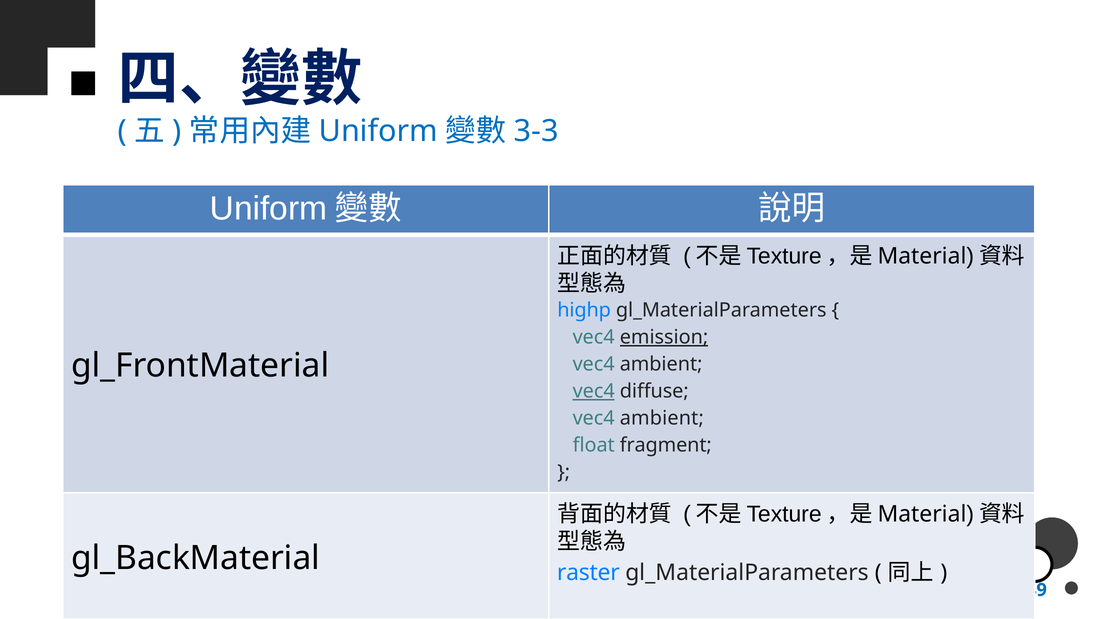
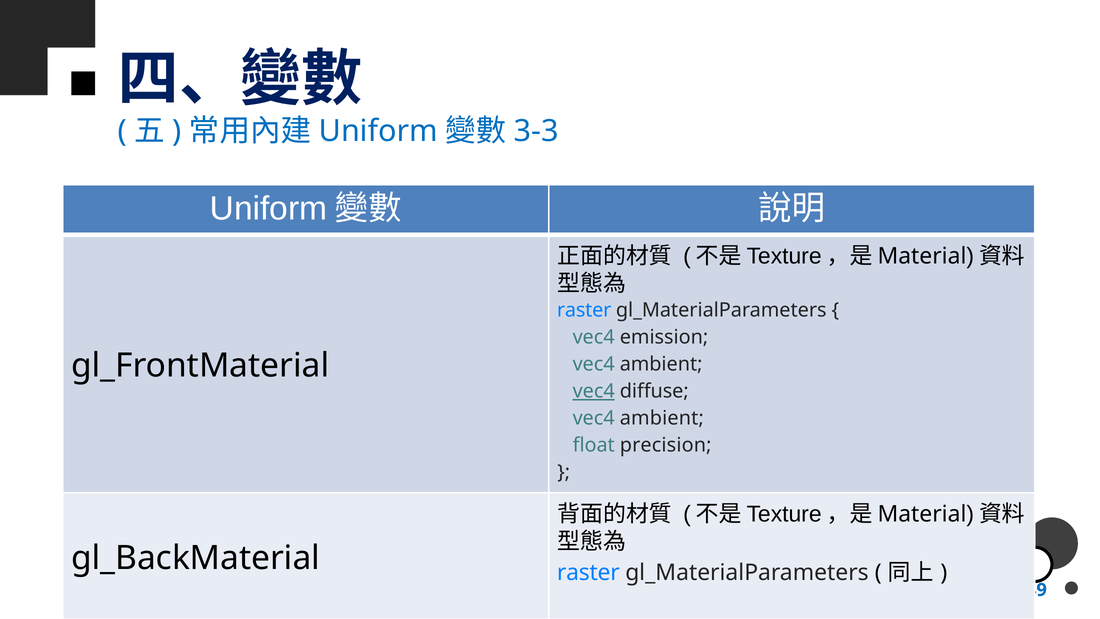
highp: highp -> raster (584, 310)
emission underline: present -> none (664, 337)
fragment: fragment -> precision (666, 445)
